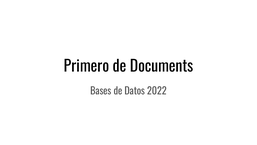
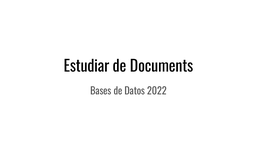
Primero: Primero -> Estudiar (86, 66)
